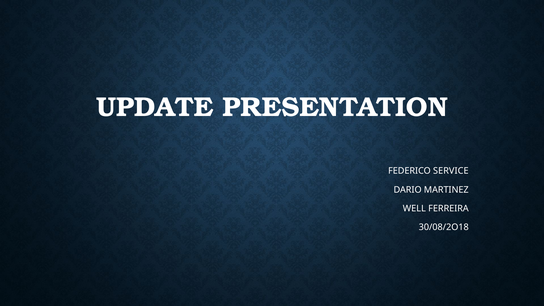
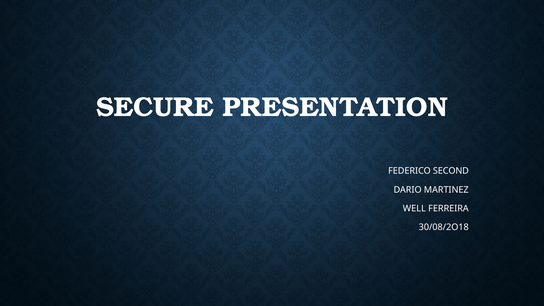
UPDATE: UPDATE -> SECURE (155, 107)
SERVICE: SERVICE -> SECOND (451, 171)
